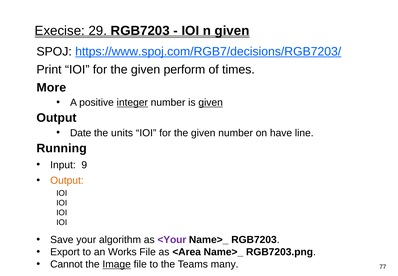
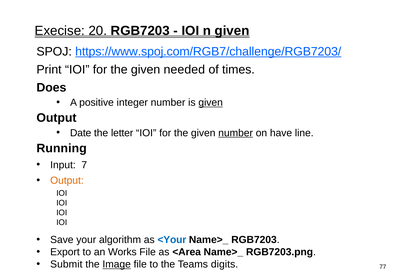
29: 29 -> 20 (98, 31)
https://www.spoj.com/RGB7/decisions/RGB7203/: https://www.spoj.com/RGB7/decisions/RGB7203/ -> https://www.spoj.com/RGB7/challenge/RGB7203/ (208, 51)
perform: perform -> needed (184, 69)
More: More -> Does (51, 87)
integer underline: present -> none (132, 102)
units: units -> letter (122, 133)
number underline: none -> present (236, 133)
9: 9 -> 7 (84, 165)
<Your colour: purple -> blue (172, 239)
Cannot: Cannot -> Submit (66, 264)
many: many -> digits (225, 264)
